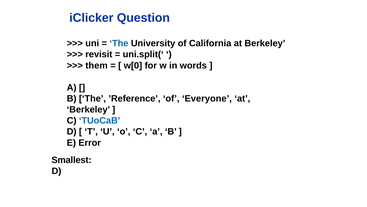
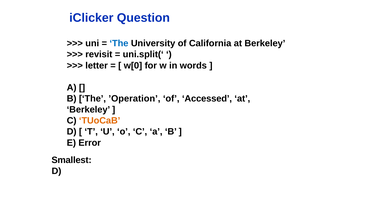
them: them -> letter (97, 65)
’Reference: ’Reference -> ’Operation (134, 98)
Everyone: Everyone -> Accessed (207, 98)
TUoCaB colour: blue -> orange (100, 120)
